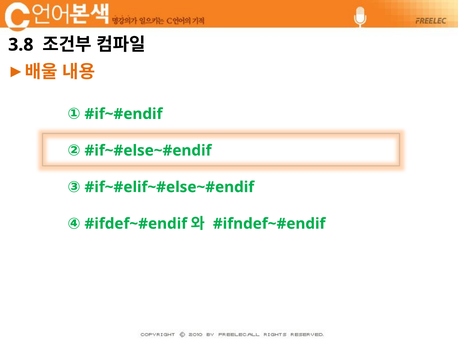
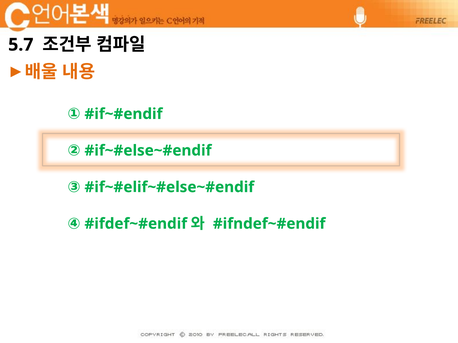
3.8: 3.8 -> 5.7 (21, 45)
